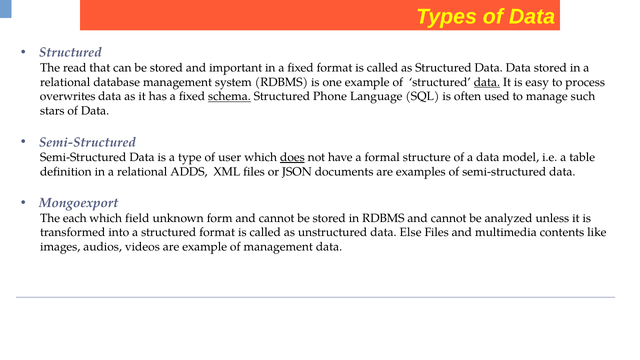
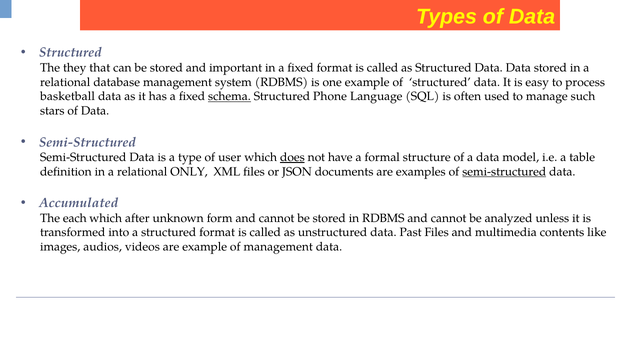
read: read -> they (75, 68)
data underline: present -> none (487, 82)
overwrites: overwrites -> basketball (68, 96)
ADDS: ADDS -> ONLY (189, 172)
semi-structured underline: none -> present (504, 172)
Mongoexport: Mongoexport -> Accumulated (79, 203)
field: field -> after (137, 218)
Else: Else -> Past (411, 232)
